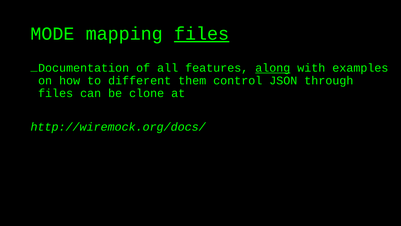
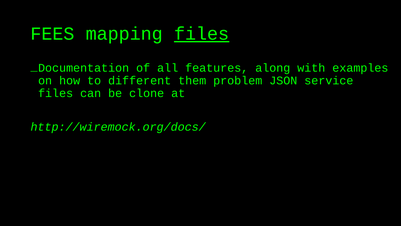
MODE: MODE -> FEES (53, 34)
along underline: present -> none (273, 68)
control: control -> problem (238, 80)
through: through -> service (329, 80)
